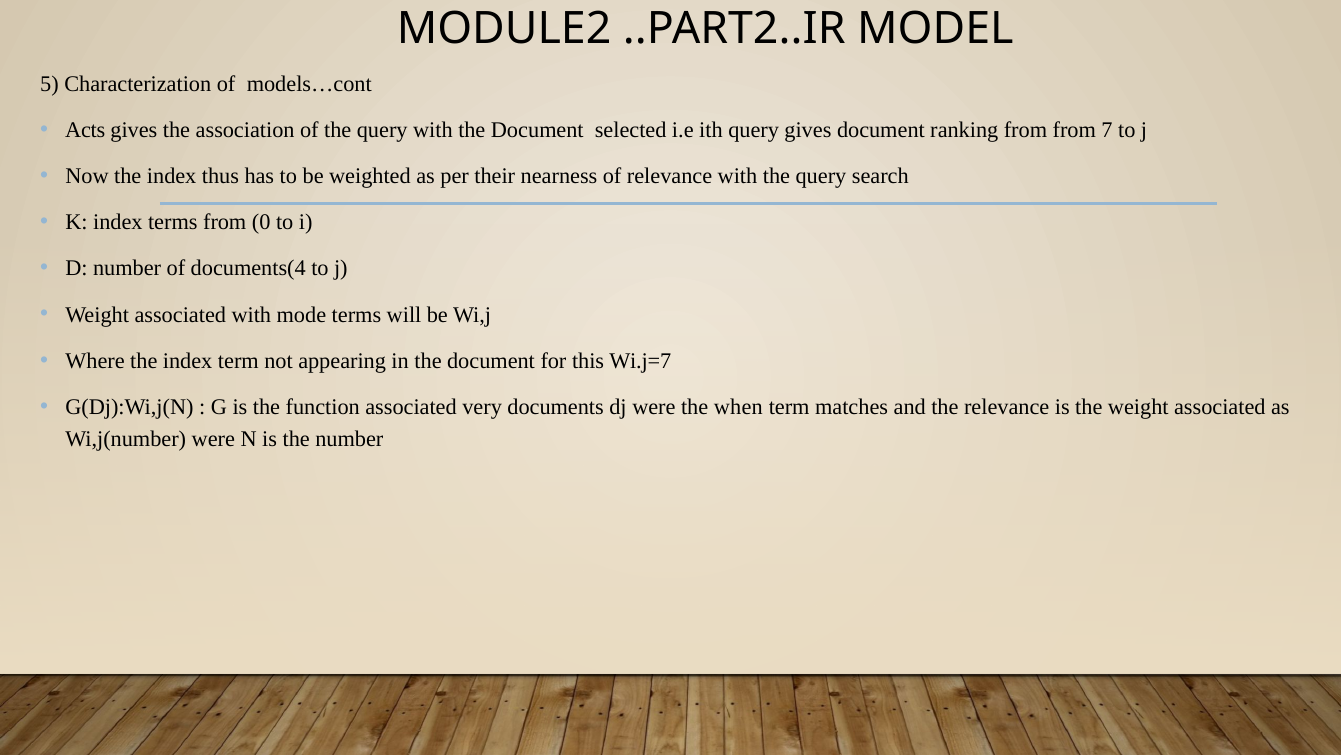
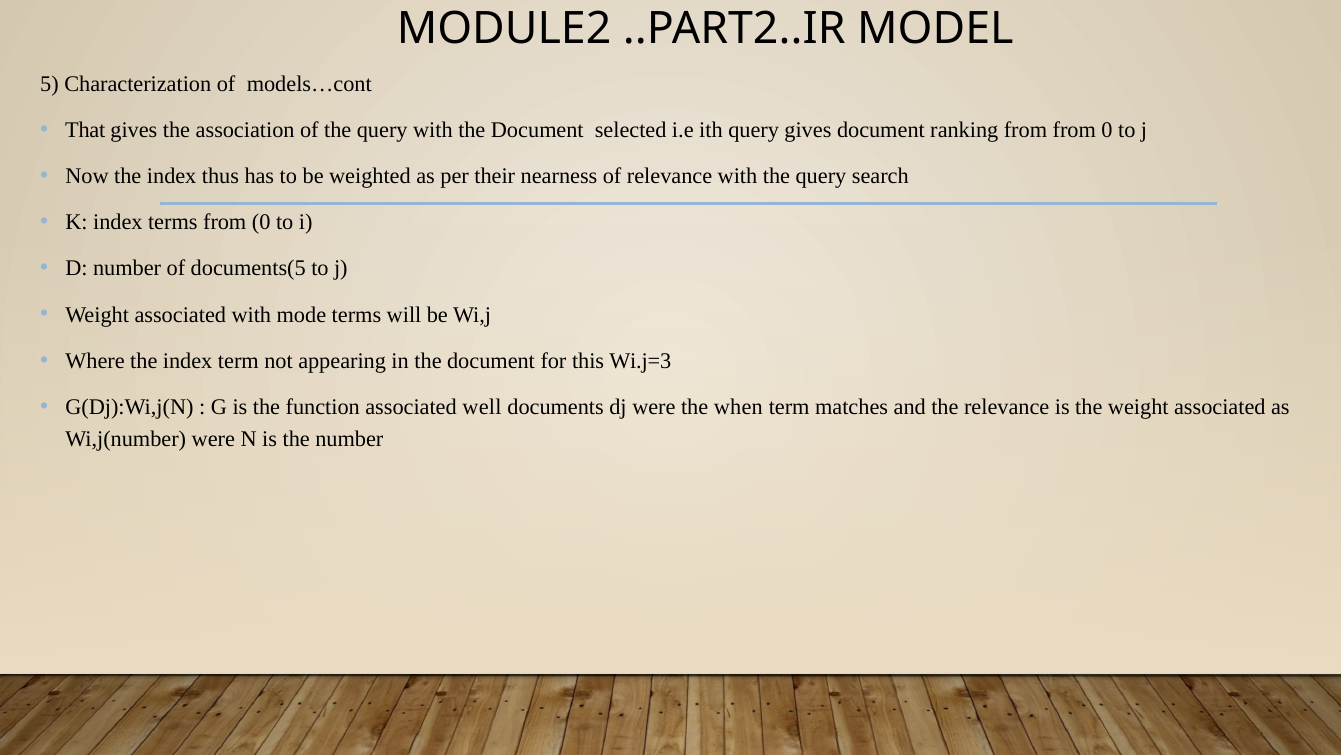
Acts: Acts -> That (85, 130)
from from 7: 7 -> 0 (1107, 130)
documents(4: documents(4 -> documents(5 (248, 268)
Wi.j=7: Wi.j=7 -> Wi.j=3 (640, 361)
very: very -> well (482, 407)
